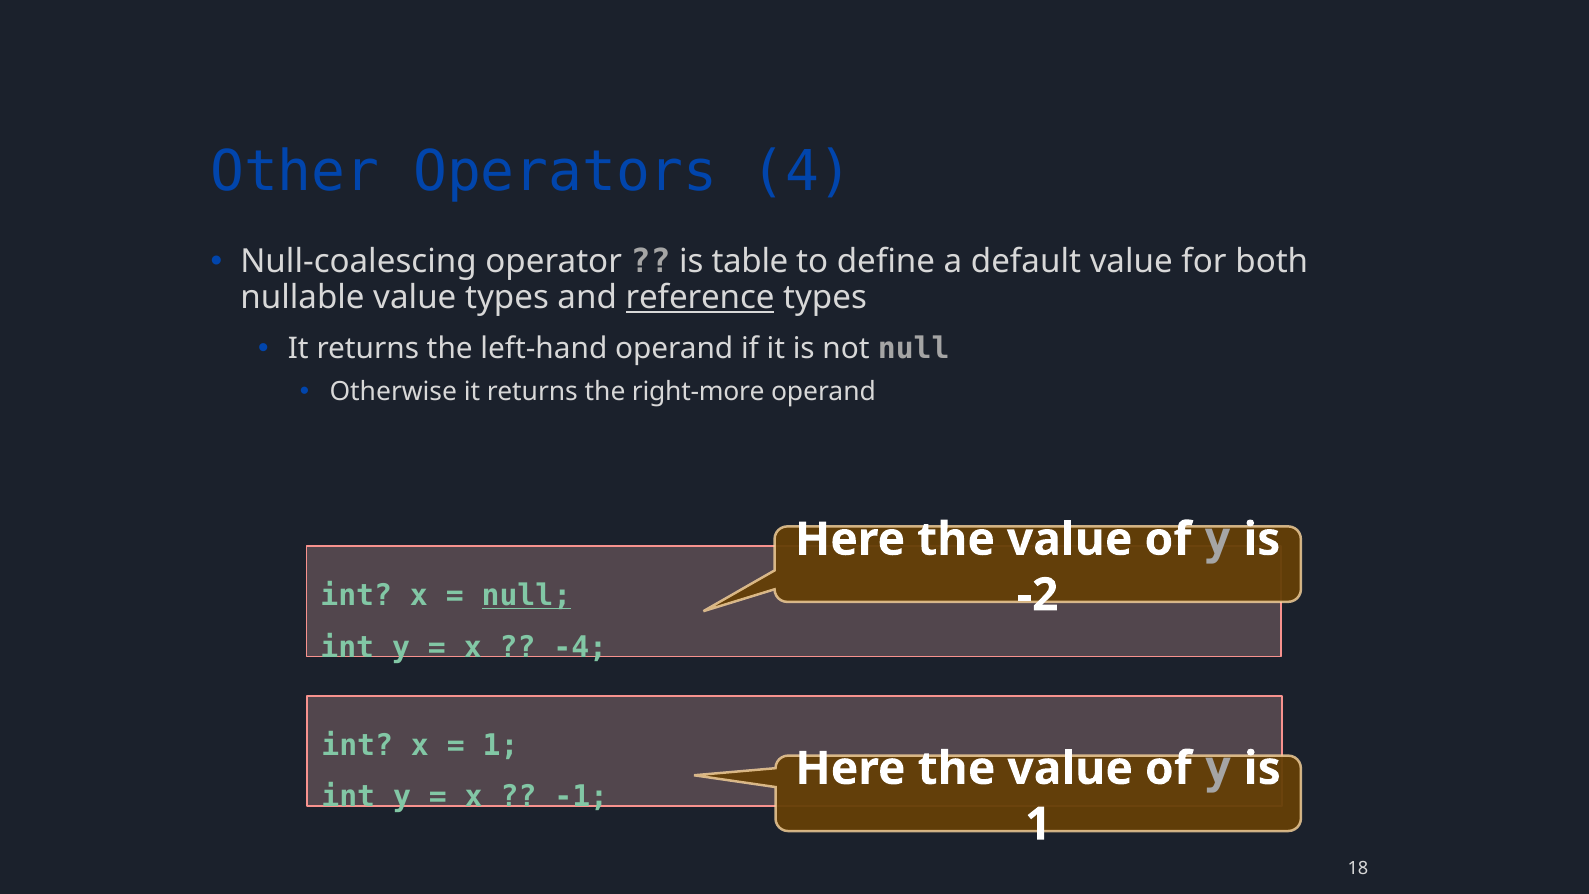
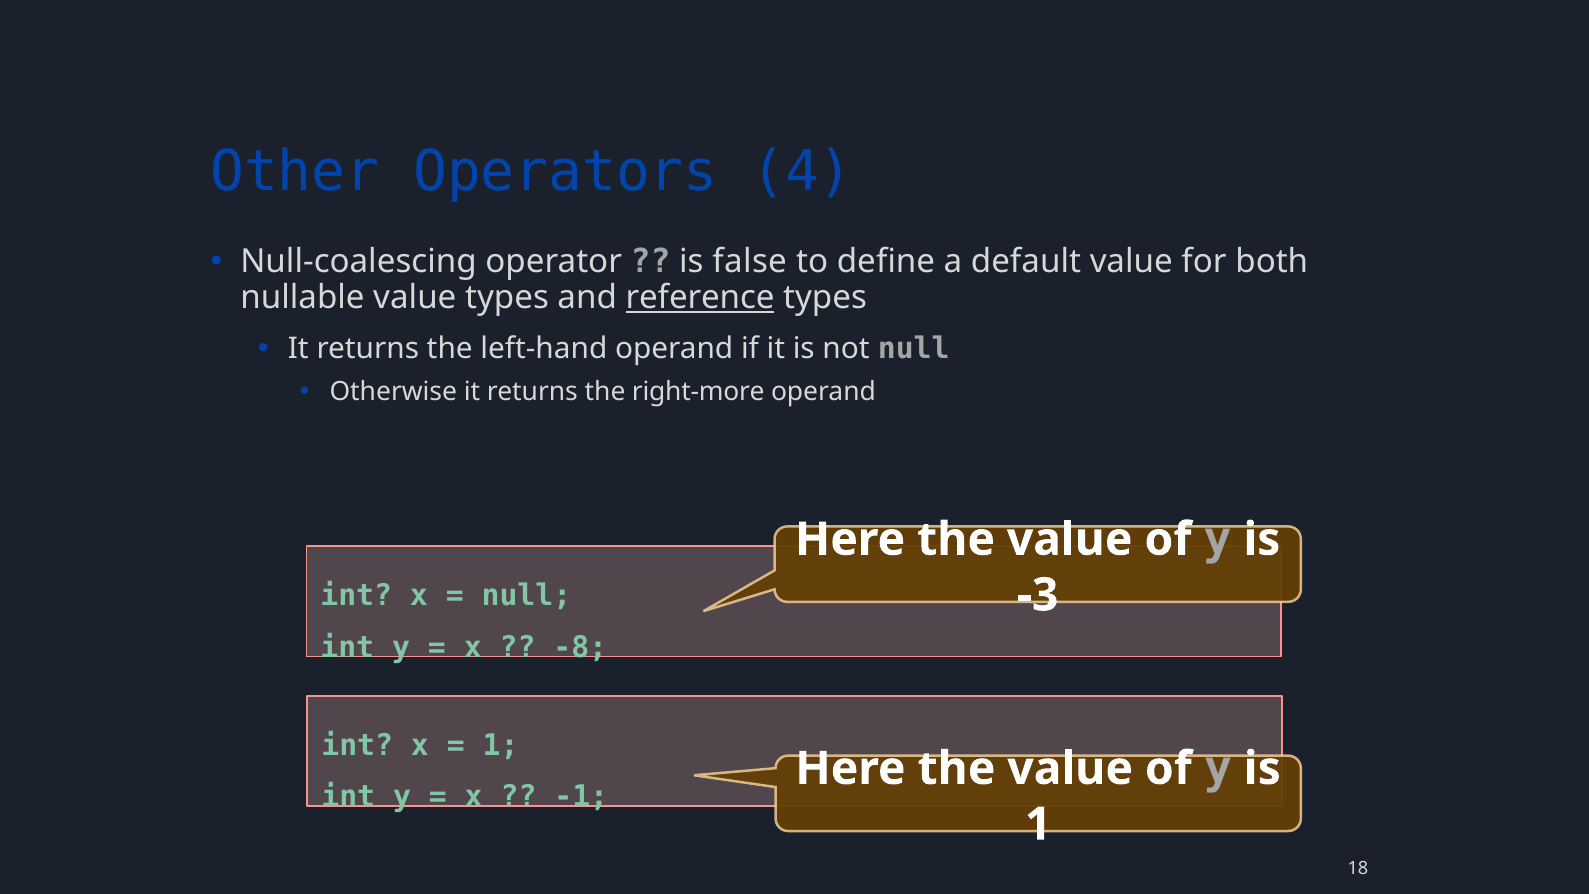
table: table -> false (750, 262)
null underline: present -> none (526, 596)
-2: -2 -> -3 (1038, 595)
-4: -4 -> -8 (580, 647)
